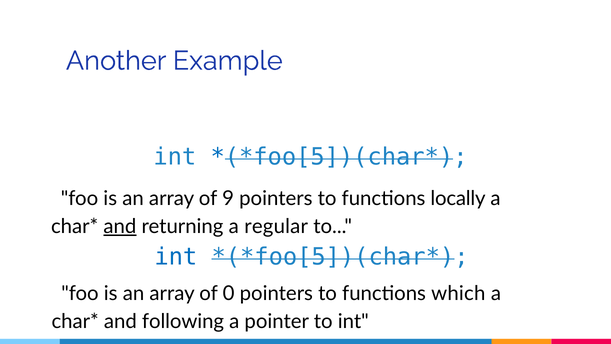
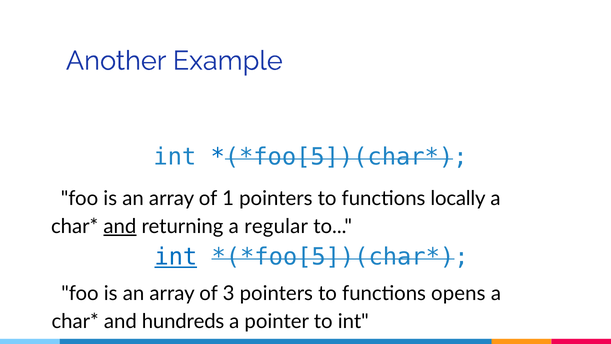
9: 9 -> 1 (228, 198)
int underline: none -> present (176, 257)
0: 0 -> 3 (229, 293)
which: which -> opens (458, 293)
following: following -> hundreds (183, 321)
